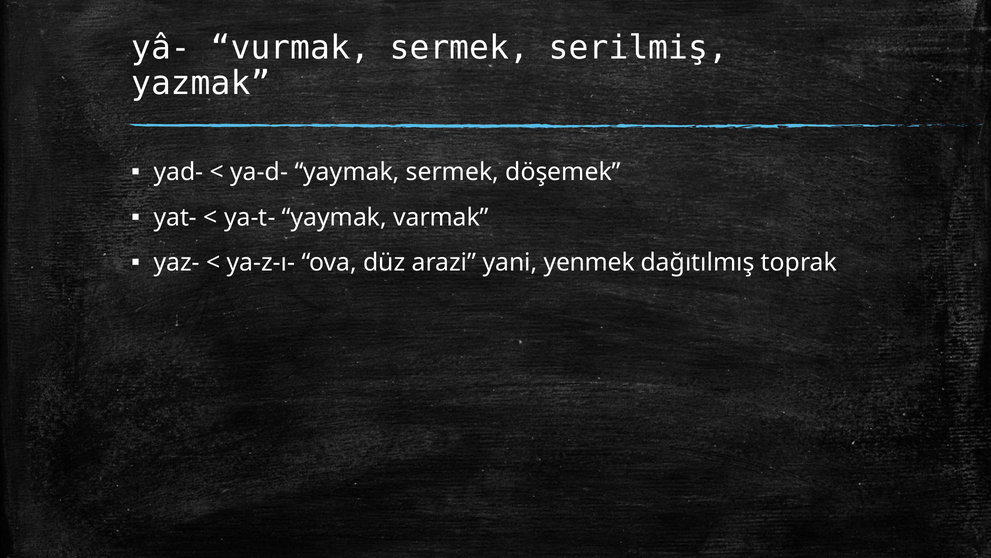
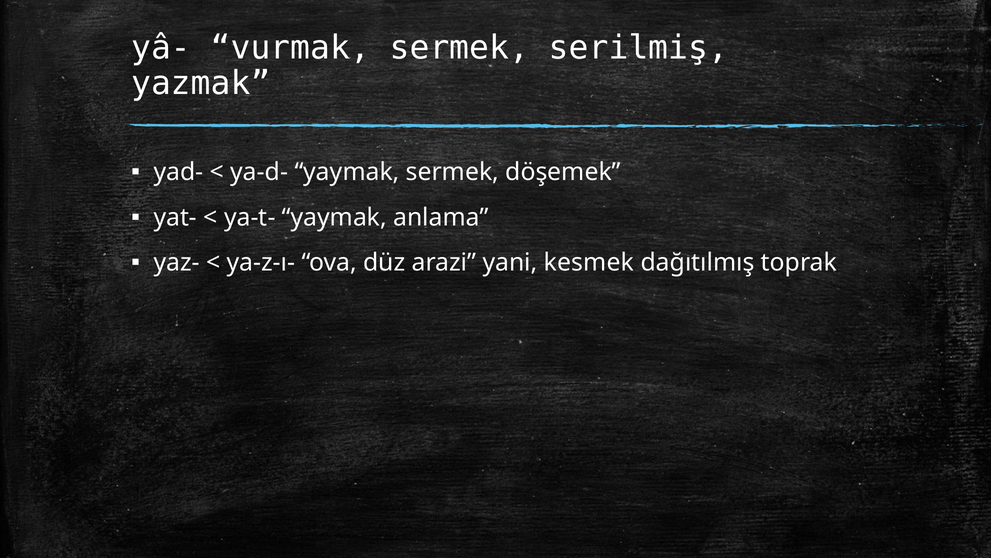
varmak: varmak -> anlama (441, 217)
yenmek: yenmek -> kesmek (589, 263)
